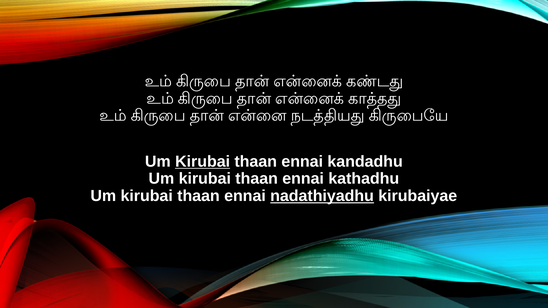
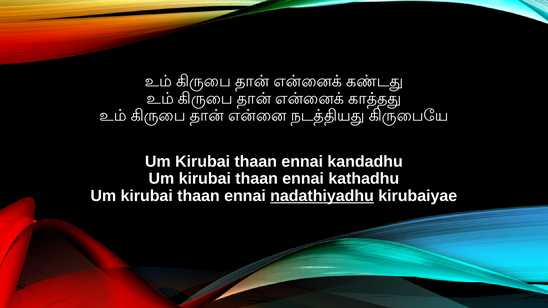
Kirubai underline: present -> none (203, 162)
